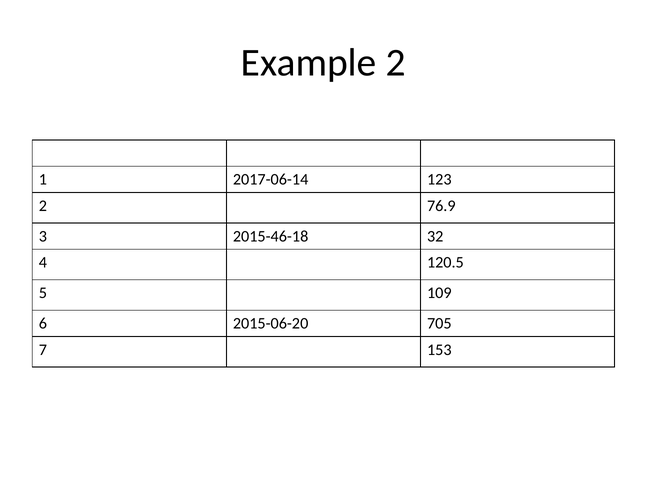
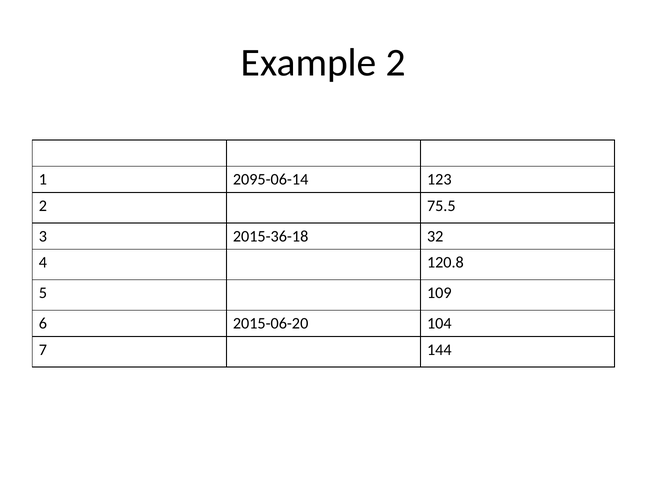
2017-06-14: 2017-06-14 -> 2095-06-14 (271, 180)
76.9: 76.9 -> 75.5 (441, 206)
2015-46-18: 2015-46-18 -> 2015-36-18 (271, 236)
120.5: 120.5 -> 120.8 (445, 263)
705: 705 -> 104 (439, 324)
153: 153 -> 144 (439, 350)
